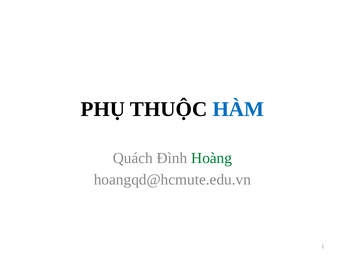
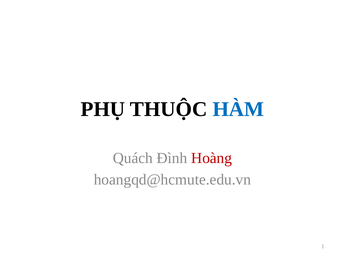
Hoàng colour: green -> red (212, 159)
